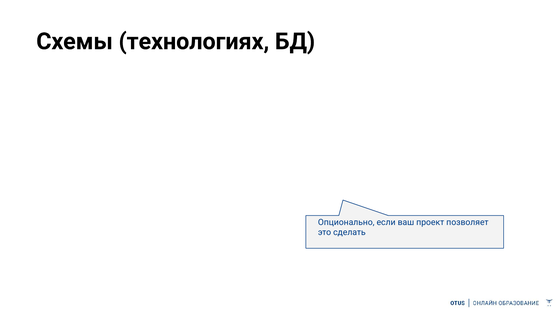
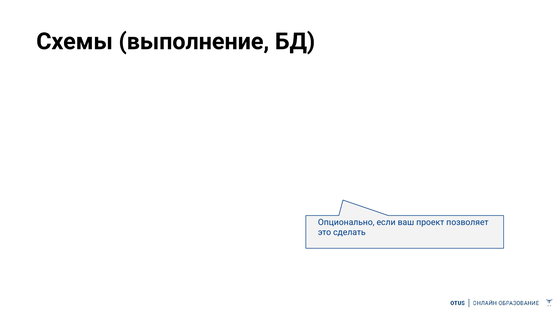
технологиях: технологиях -> выполнение (194, 41)
